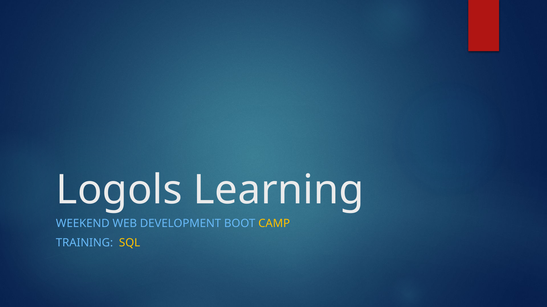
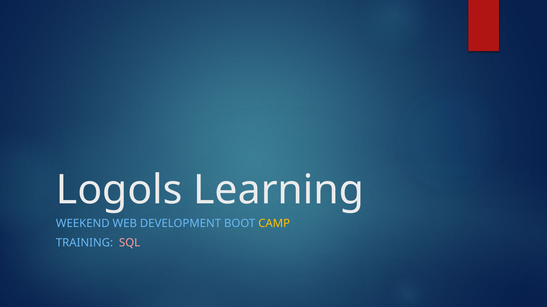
SQL colour: yellow -> pink (130, 243)
